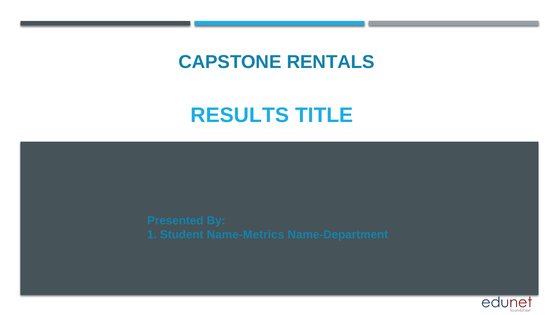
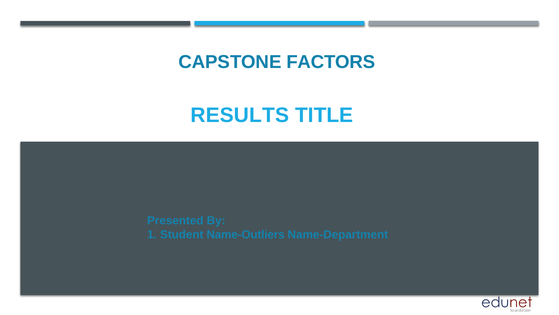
RENTALS: RENTALS -> FACTORS (331, 62)
Name-Metrics: Name-Metrics -> Name-Outliers (246, 234)
